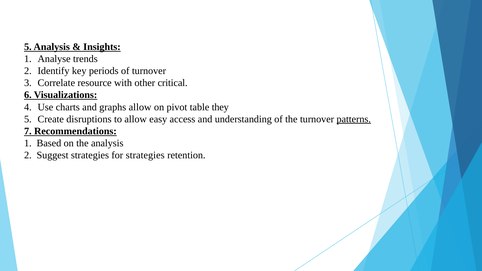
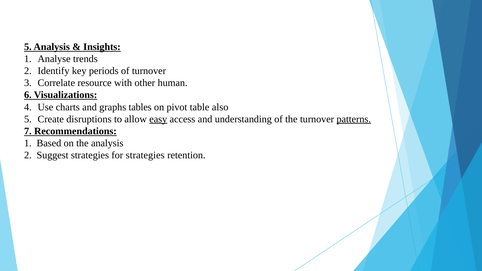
critical: critical -> human (173, 83)
graphs allow: allow -> tables (140, 107)
they: they -> also (220, 107)
easy underline: none -> present (158, 119)
